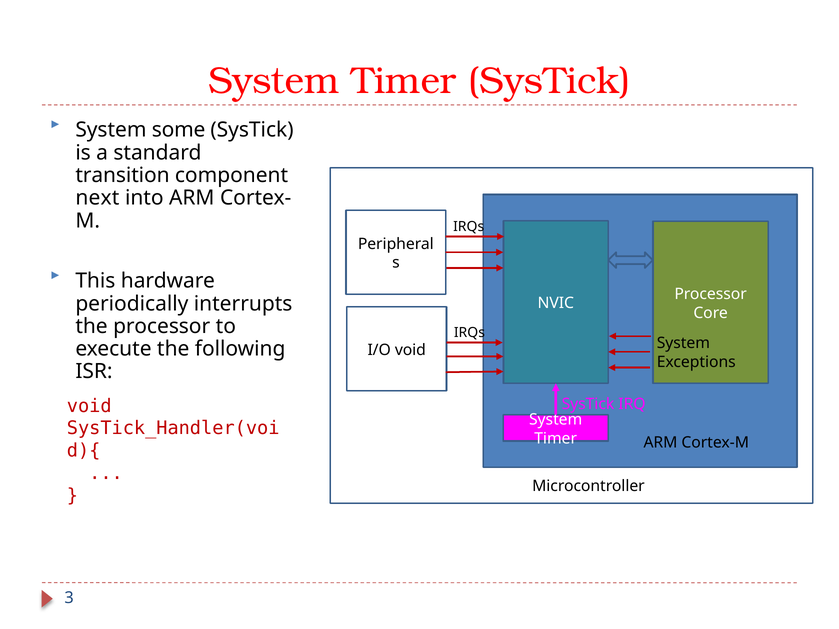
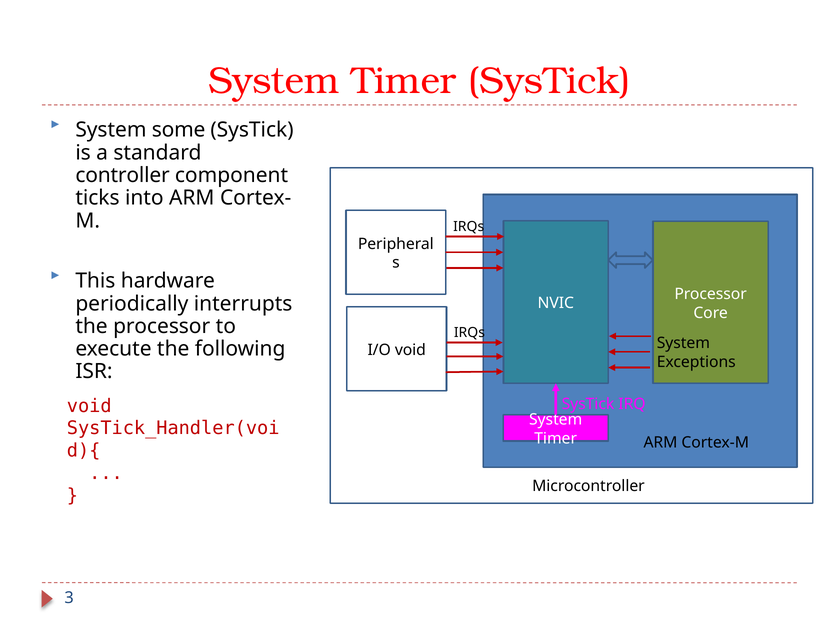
transition: transition -> controller (123, 175)
next: next -> ticks (97, 198)
